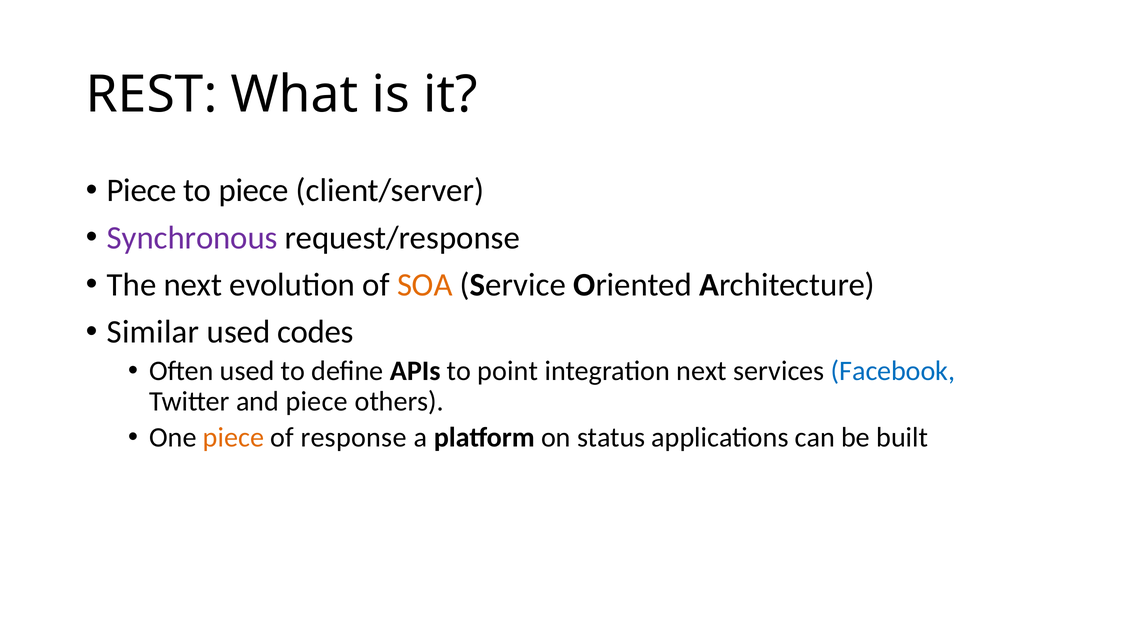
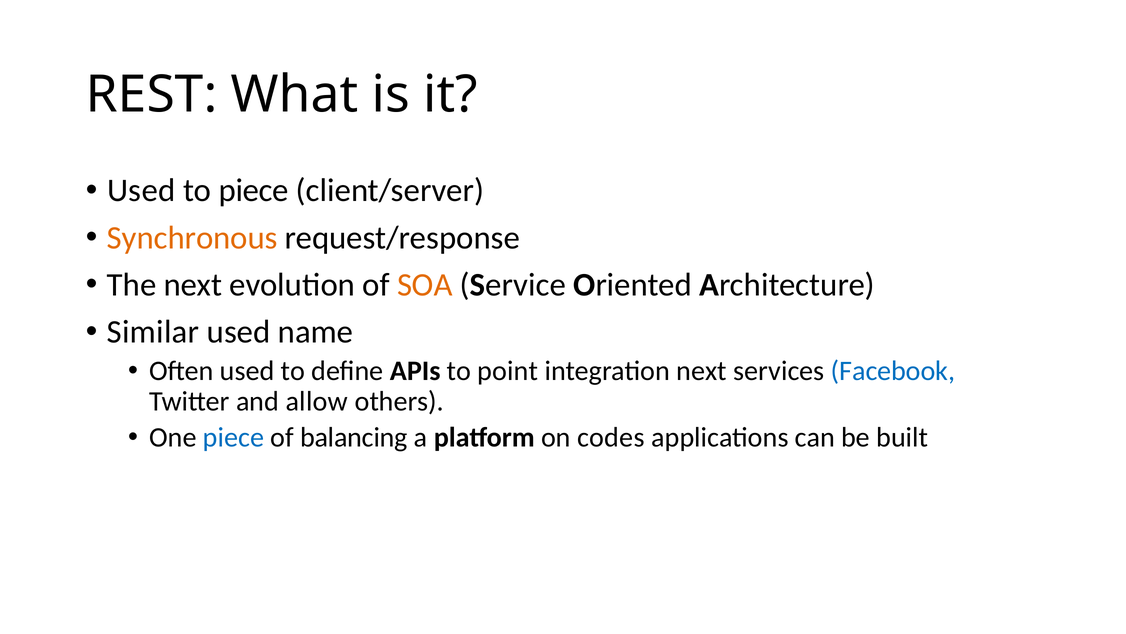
Piece: Piece -> Used (141, 190)
Synchronous colour: purple -> orange (192, 237)
codes: codes -> name (315, 332)
and piece: piece -> allow (317, 401)
piece colour: orange -> blue (233, 437)
response: response -> balancing (354, 437)
status: status -> codes (611, 437)
